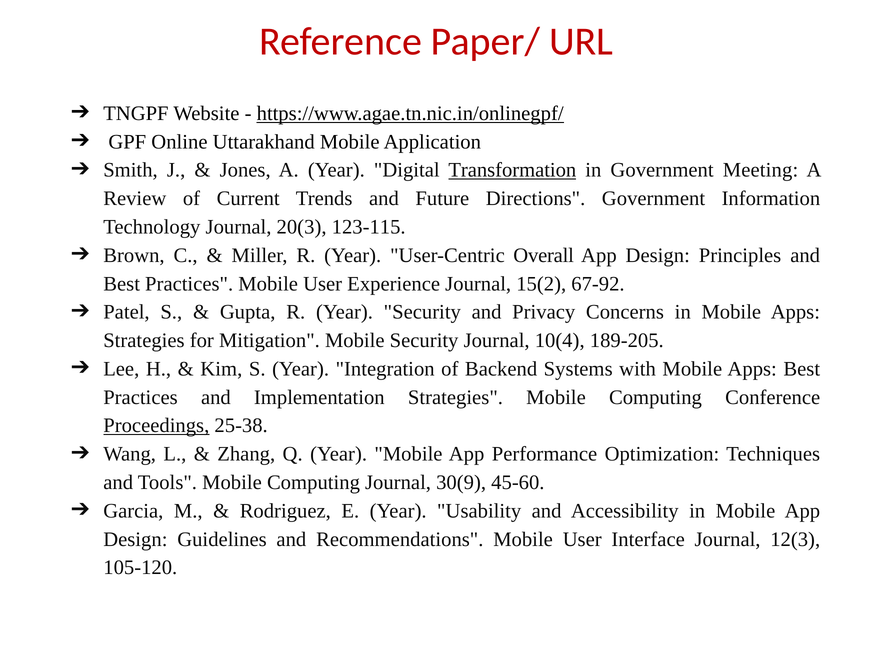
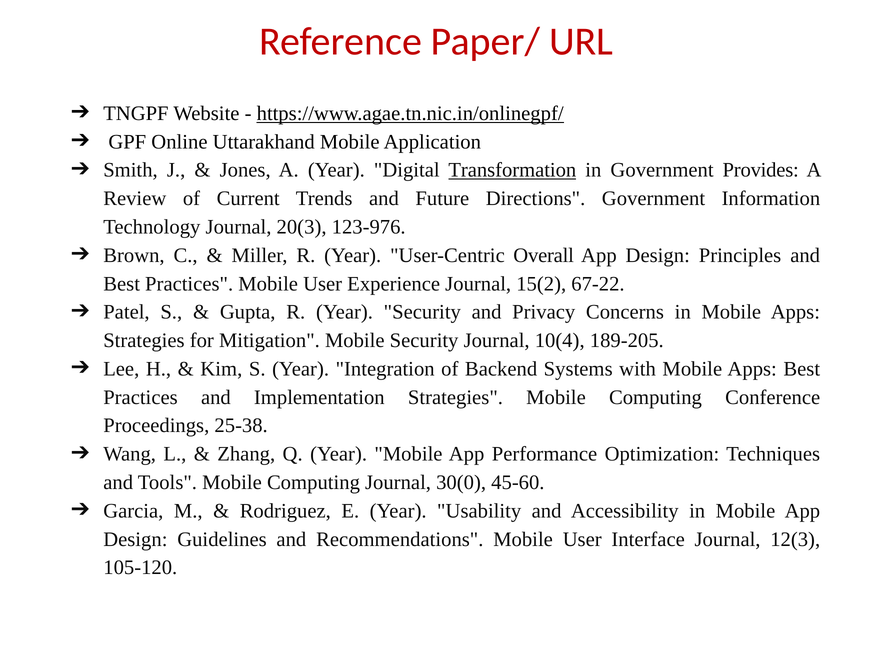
Meeting: Meeting -> Provides (761, 170)
123-115: 123-115 -> 123-976 (369, 227)
67-92: 67-92 -> 67-22 (598, 284)
Proceedings underline: present -> none (156, 426)
30(9: 30(9 -> 30(0 (461, 483)
